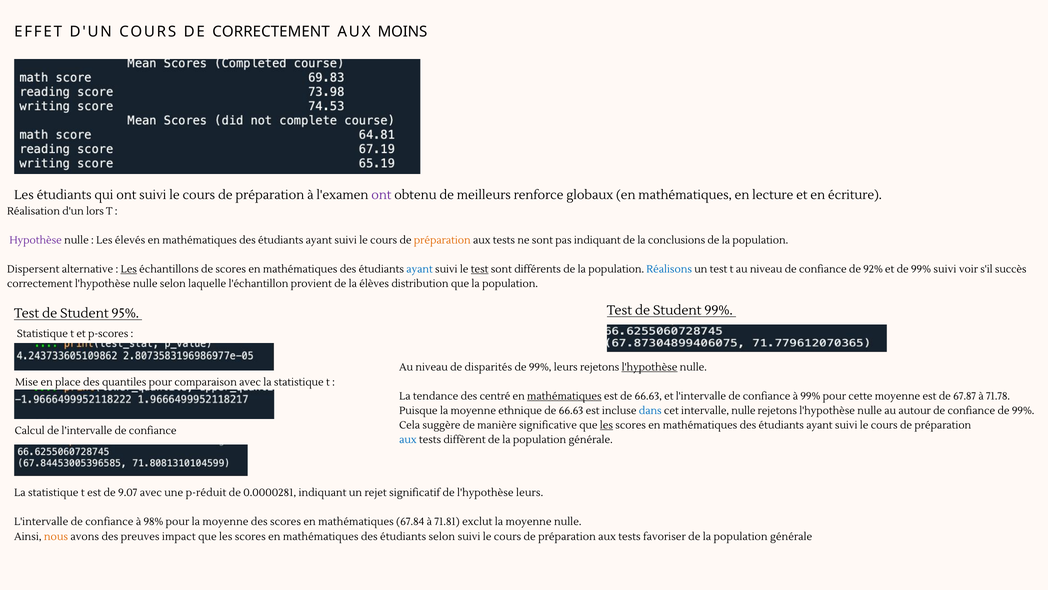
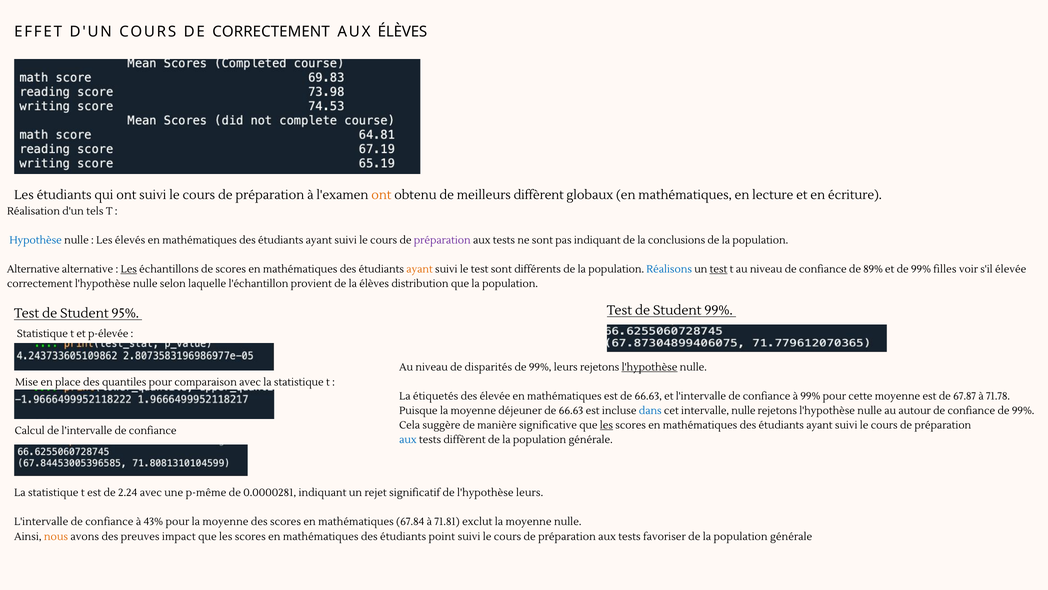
AUX MOINS: MOINS -> ÉLÈVES (402, 32)
ont colour: purple -> orange (381, 195)
meilleurs renforce: renforce -> diffèrent (539, 195)
lors: lors -> tels (95, 211)
Hypothèse colour: purple -> blue (36, 240)
préparation colour: orange -> purple (442, 240)
Dispersent: Dispersent -> Alternative (33, 269)
ayant colour: blue -> orange (420, 269)
test underline: present -> none (480, 269)
test underline: none -> present (719, 269)
92%: 92% -> 89% (873, 269)
99% suivi: suivi -> filles (945, 269)
s'il succès: succès -> élevée (1011, 269)
p-scores: p-scores -> p-élevée (108, 333)
tendance: tendance -> étiquetés (436, 396)
des centré: centré -> élevée (495, 396)
mathématiques underline: present -> none (564, 396)
ethnique: ethnique -> déjeuner (520, 410)
9.07: 9.07 -> 2.24 (128, 492)
p-réduit: p-réduit -> p-même (206, 492)
98%: 98% -> 43% (153, 522)
étudiants selon: selon -> point (442, 536)
